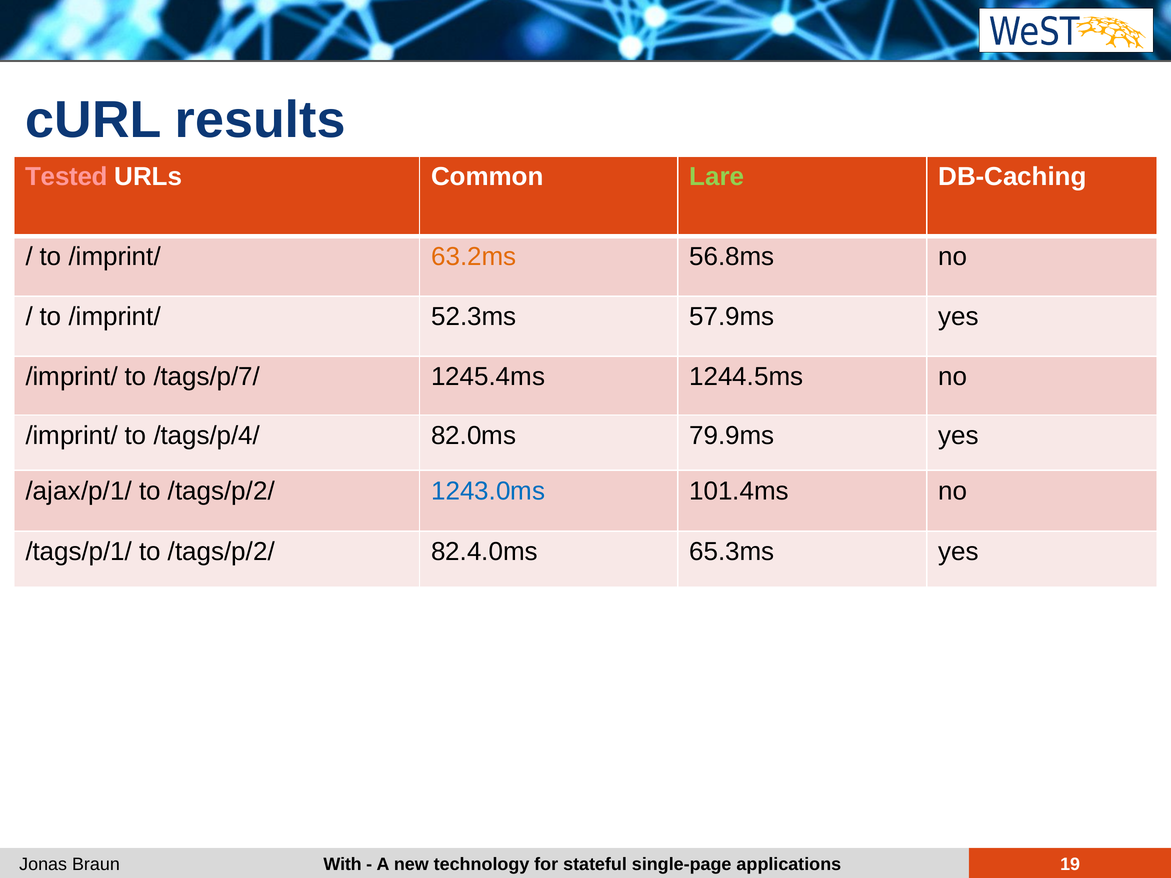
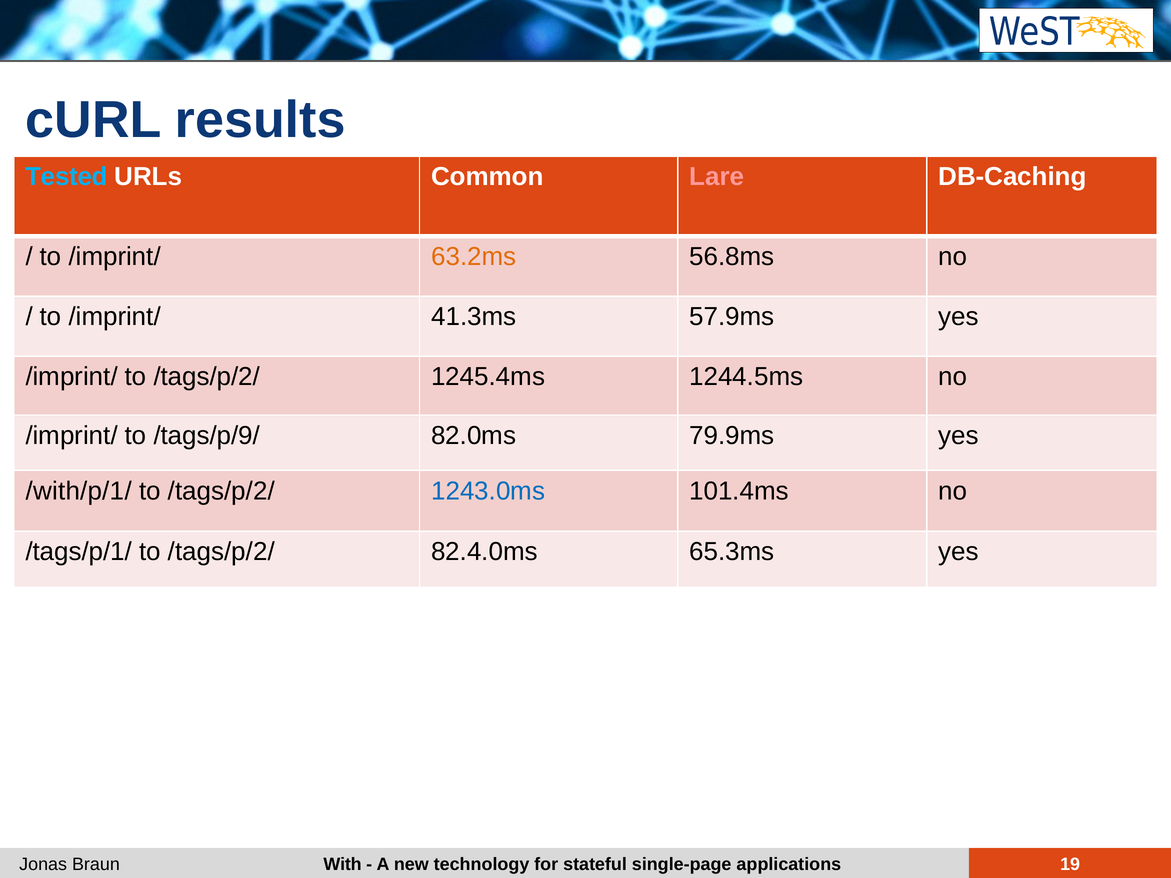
Tested colour: pink -> light blue (66, 177)
Lare colour: light green -> pink (717, 177)
52.3ms: 52.3ms -> 41.3ms (474, 317)
/imprint/ to /tags/p/7/: /tags/p/7/ -> /tags/p/2/ (207, 377)
/tags/p/4/: /tags/p/4/ -> /tags/p/9/ (207, 436)
/ajax/p/1/: /ajax/p/1/ -> /with/p/1/ (79, 491)
